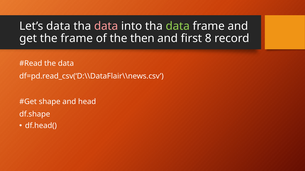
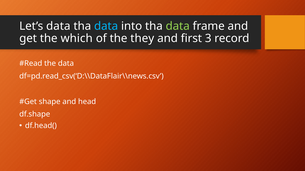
data colour: pink -> light blue (106, 26)
the frame: frame -> which (77, 38)
then: then -> they (142, 38)
8: 8 -> 3 (208, 38)
